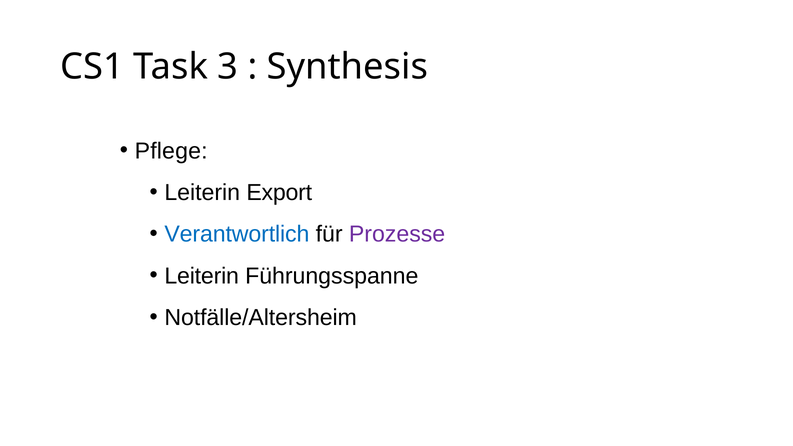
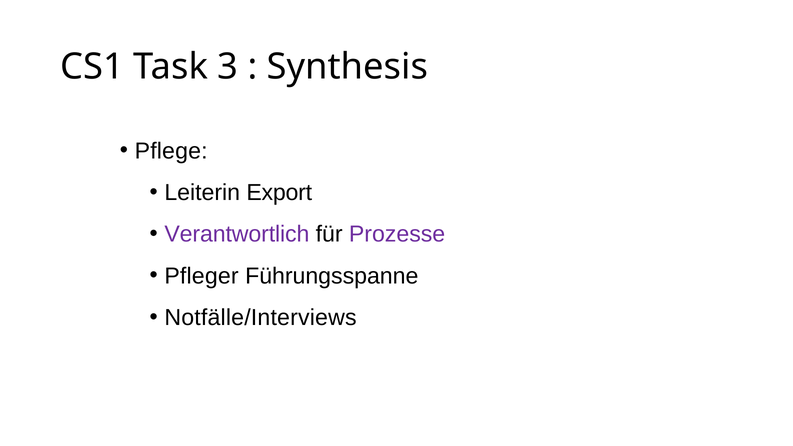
Verantwortlich colour: blue -> purple (237, 234)
Leiterin: Leiterin -> Pfleger (202, 276)
Notfälle/Altersheim: Notfälle/Altersheim -> Notfälle/Interviews (261, 318)
